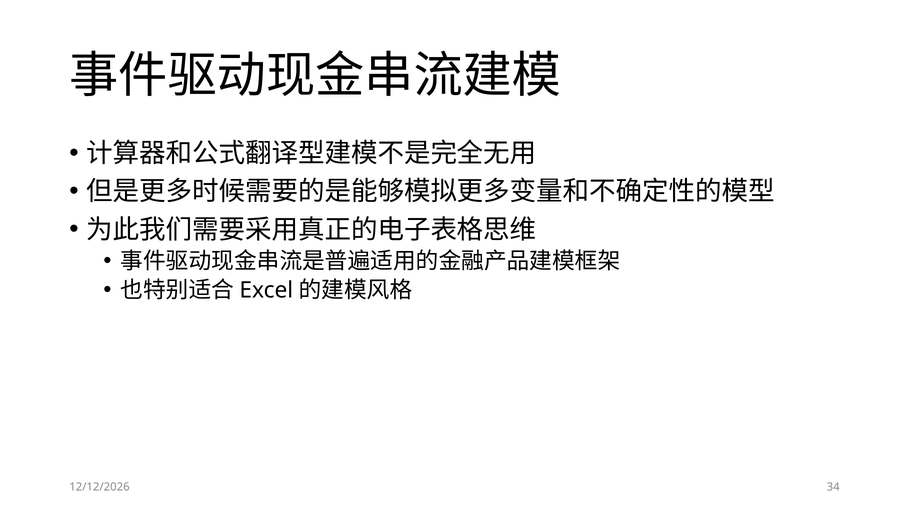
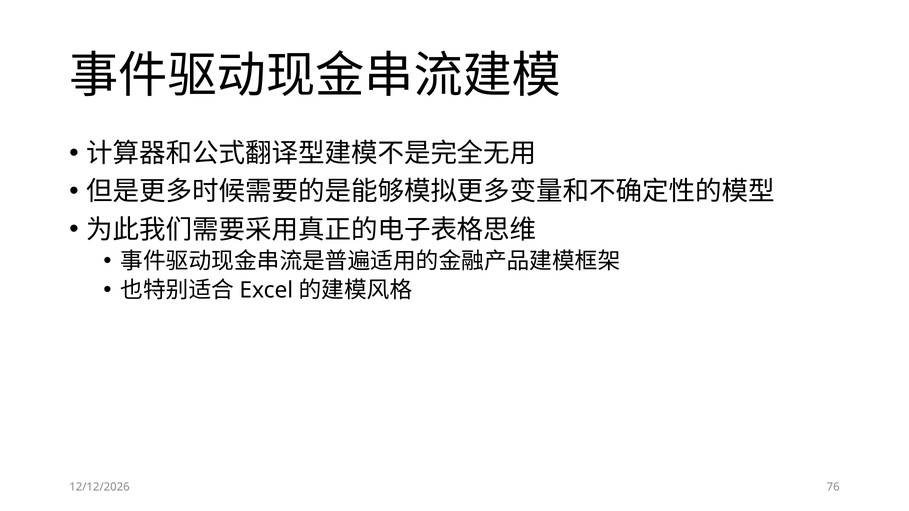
34: 34 -> 76 (833, 487)
